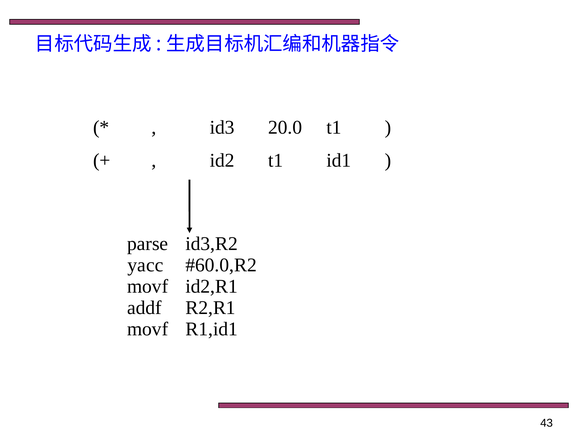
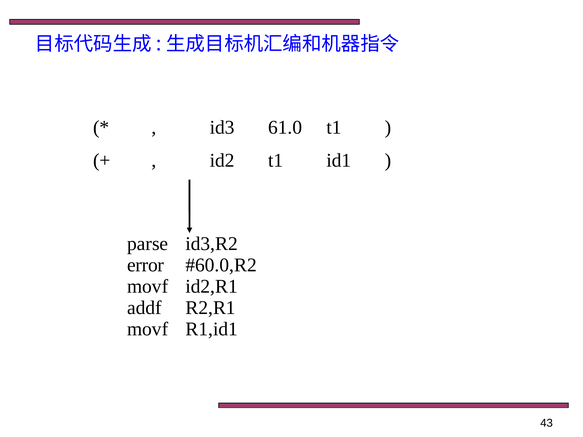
20.0: 20.0 -> 61.0 (285, 128)
yacc: yacc -> error (146, 265)
